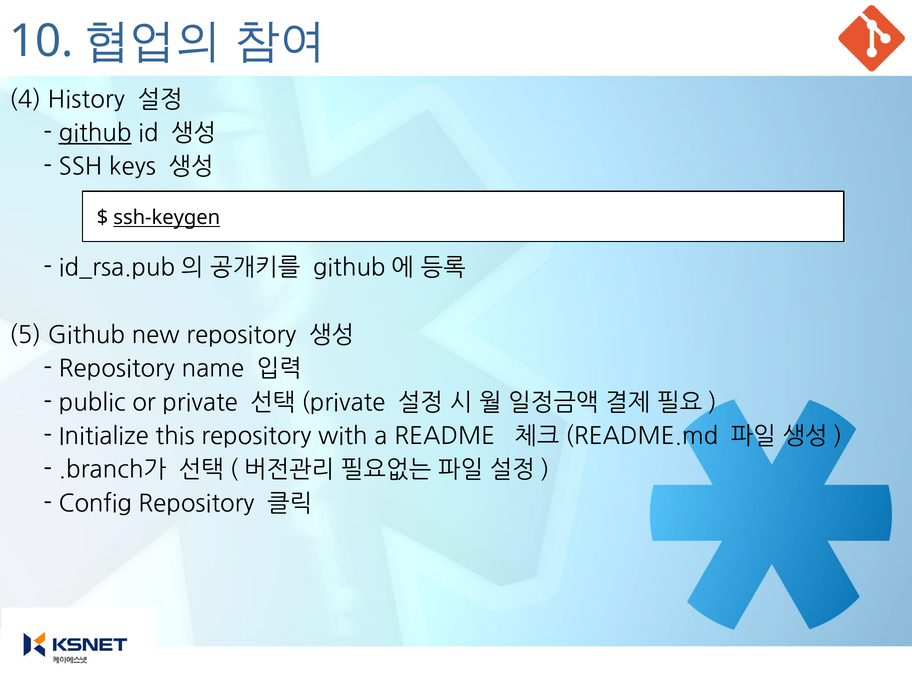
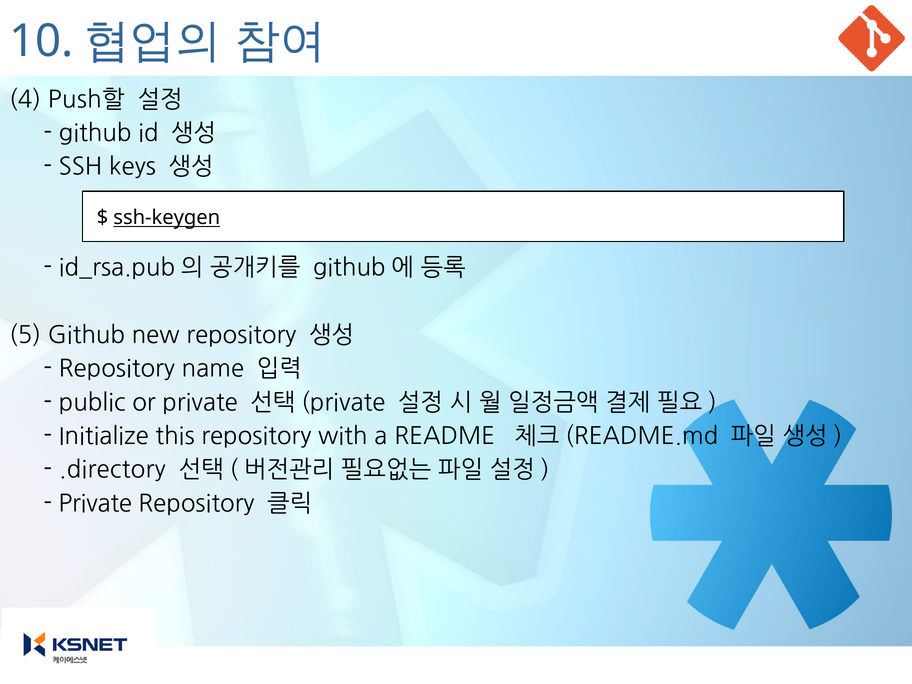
History: History -> Push할 (86, 100)
github underline: present -> none (95, 133)
.branch가: .branch가 -> .directory (112, 470)
Config: Config -> Private (95, 504)
